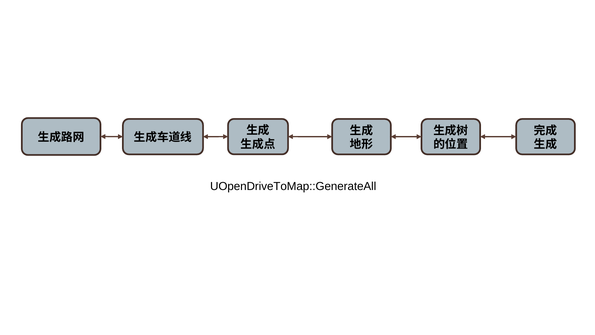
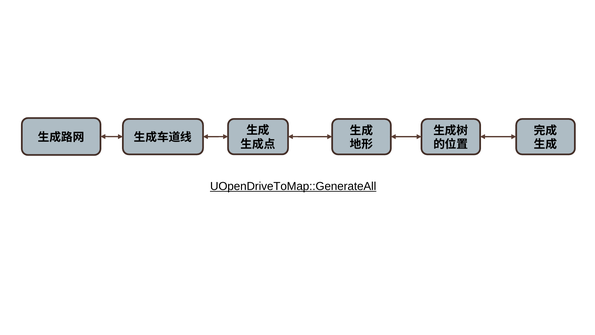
UOpenDriveToMap::GenerateAll underline: none -> present (293, 186)
